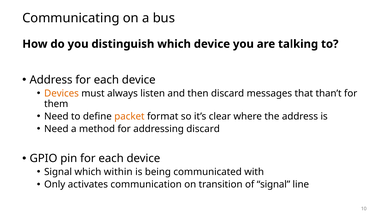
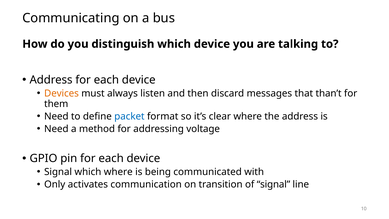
packet colour: orange -> blue (129, 116)
addressing discard: discard -> voltage (203, 129)
which within: within -> where (118, 172)
